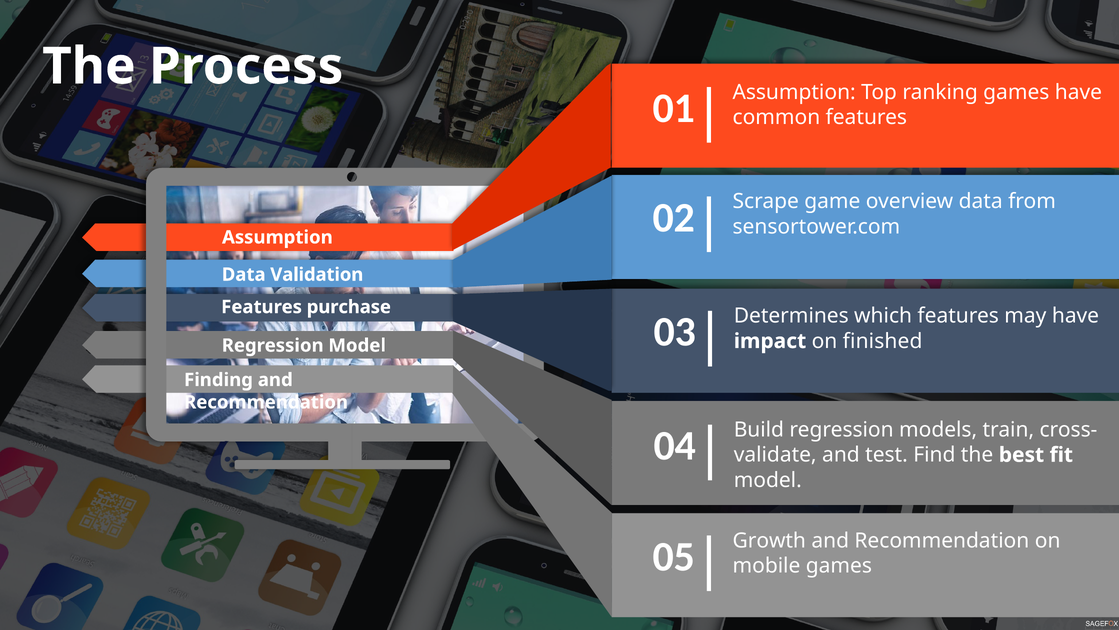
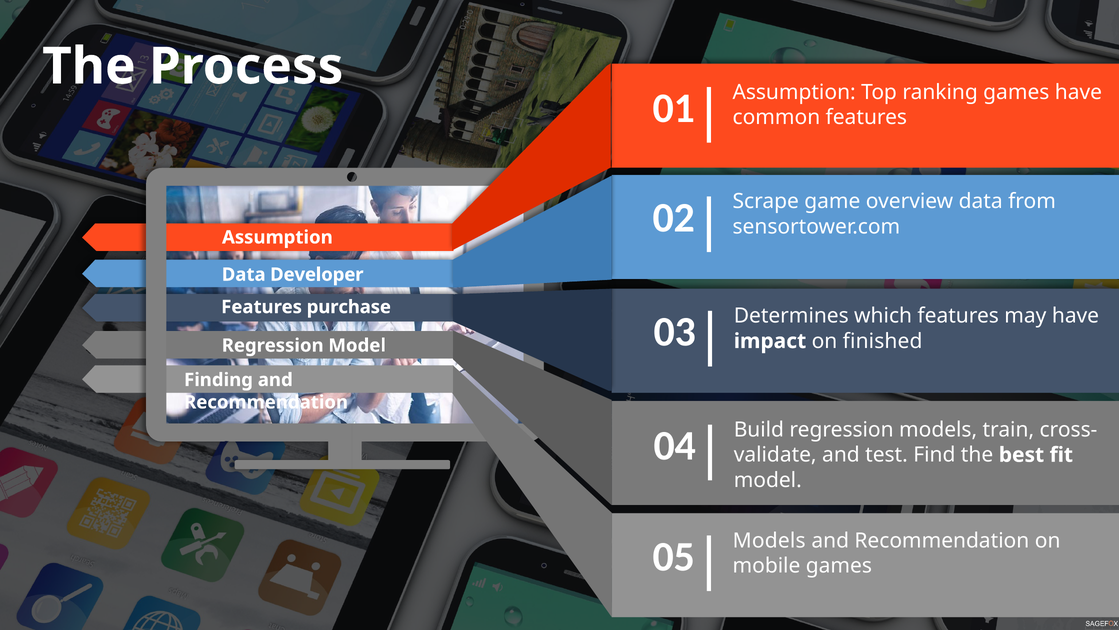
Validation: Validation -> Developer (317, 274)
05 Growth: Growth -> Models (769, 540)
